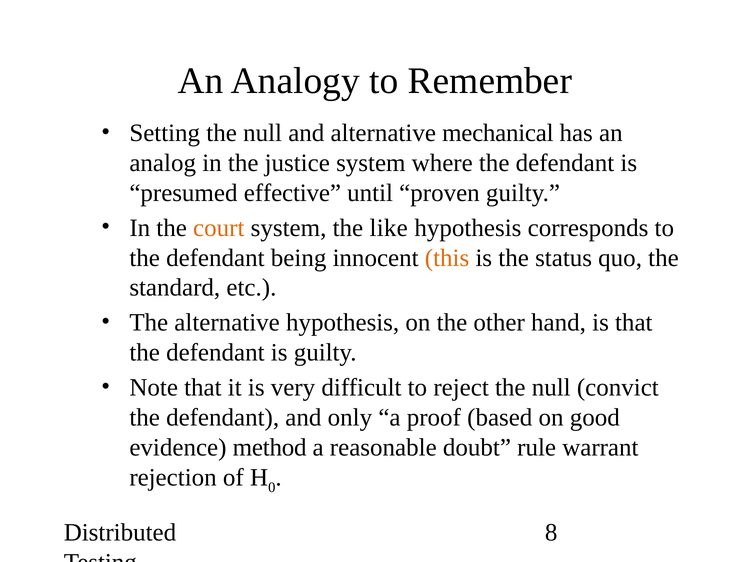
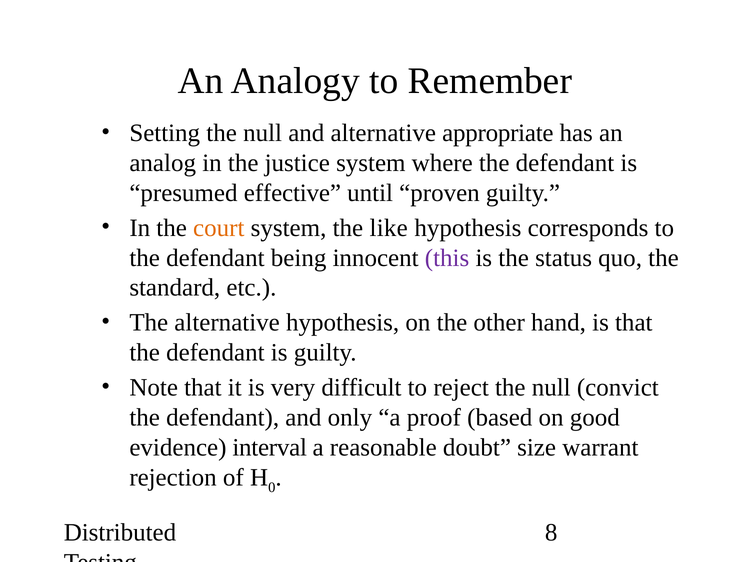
mechanical: mechanical -> appropriate (498, 133)
this colour: orange -> purple (447, 258)
method: method -> interval (270, 448)
rule: rule -> size (537, 448)
